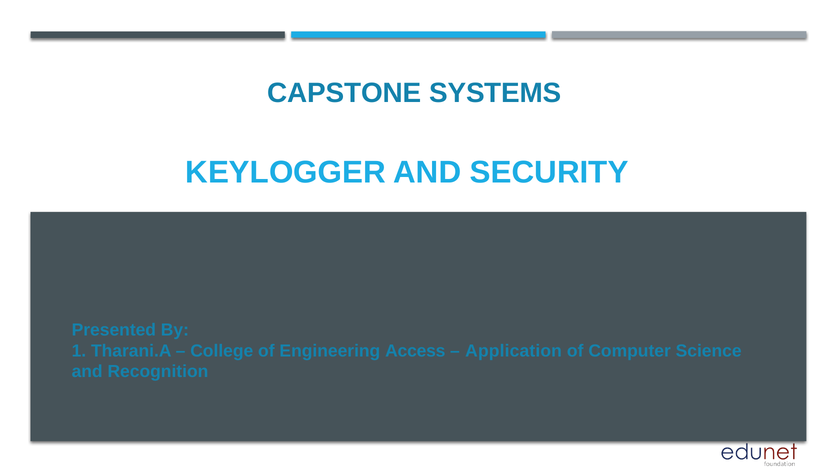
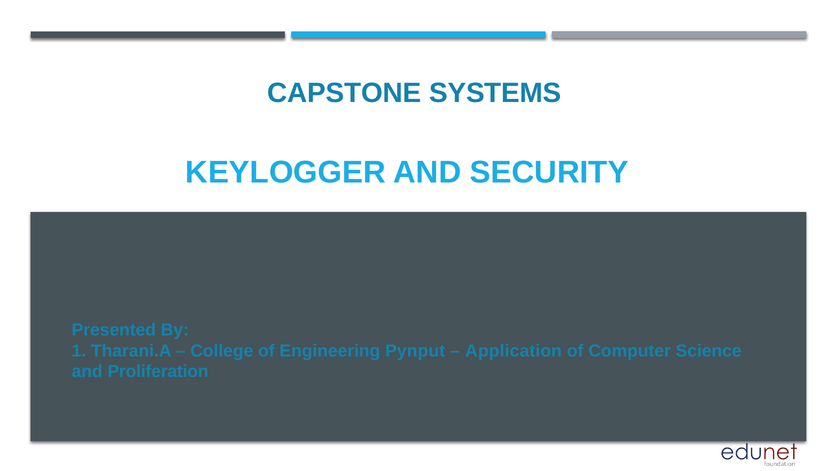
Access: Access -> Pynput (415, 351)
Recognition: Recognition -> Proliferation (158, 372)
